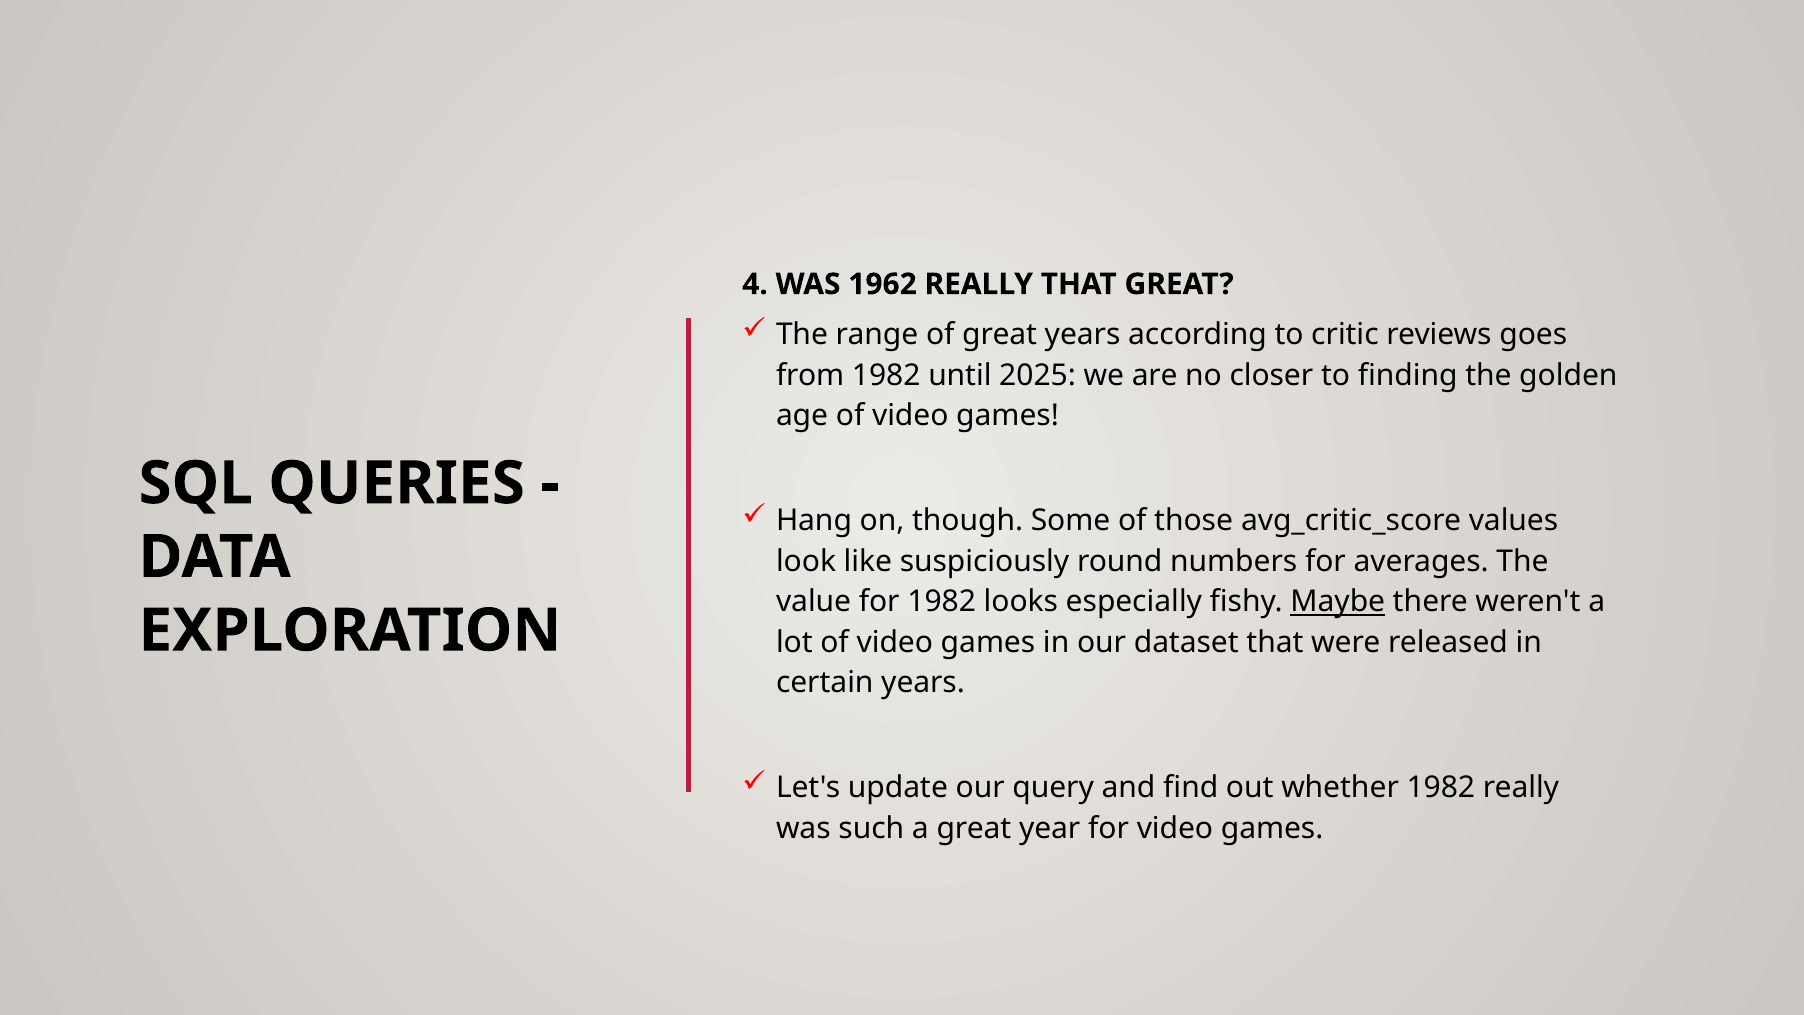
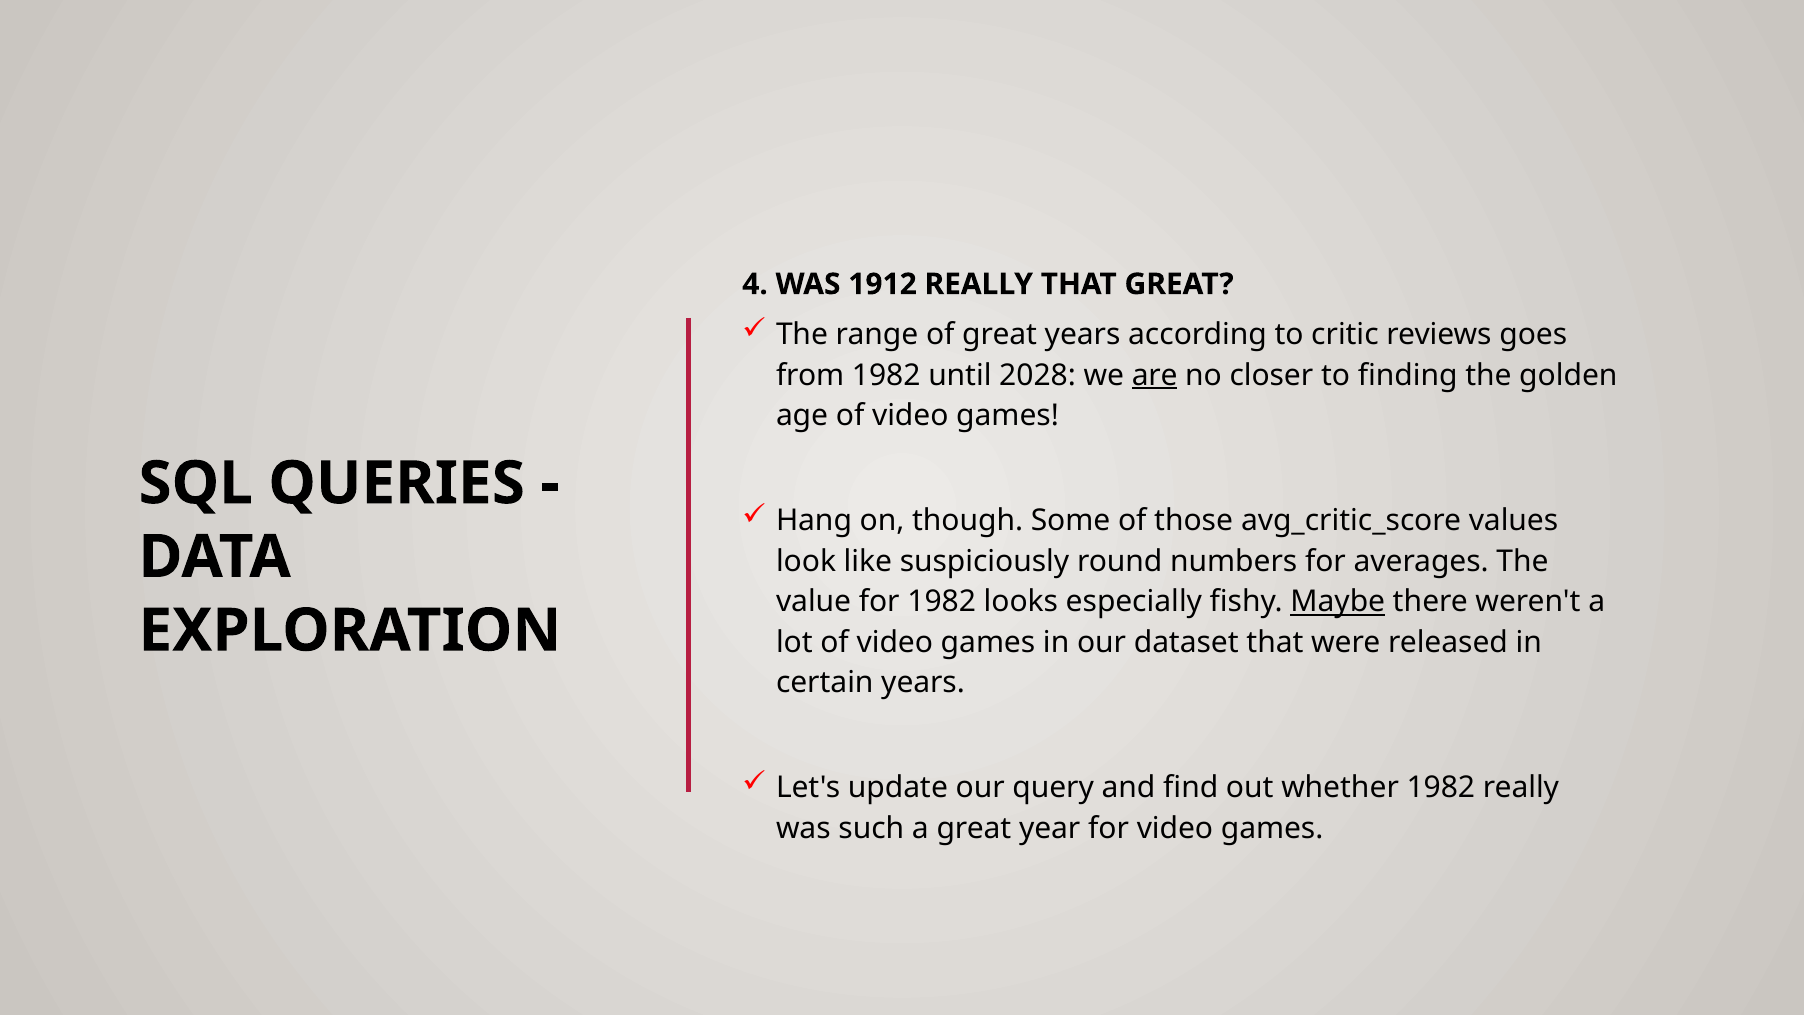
1962: 1962 -> 1912 (883, 284)
2025: 2025 -> 2028 (1038, 375)
are underline: none -> present (1155, 375)
